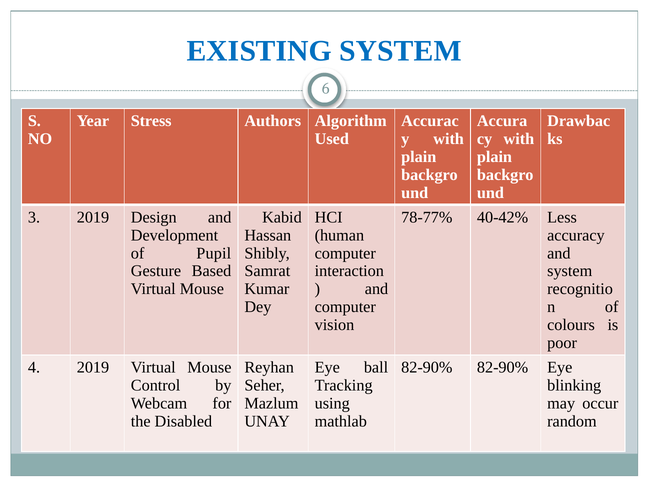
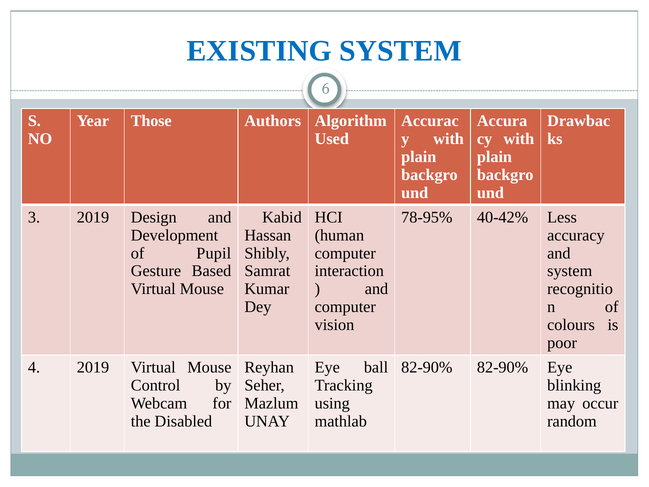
Stress: Stress -> Those (151, 121)
78-77%: 78-77% -> 78-95% (427, 217)
